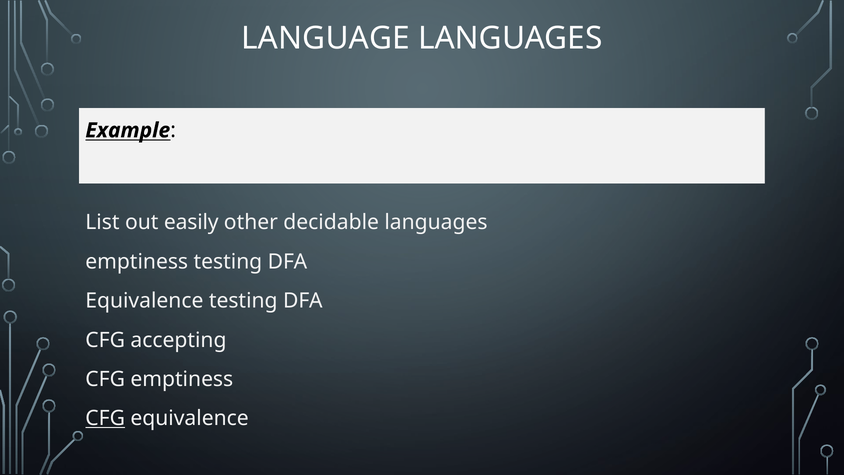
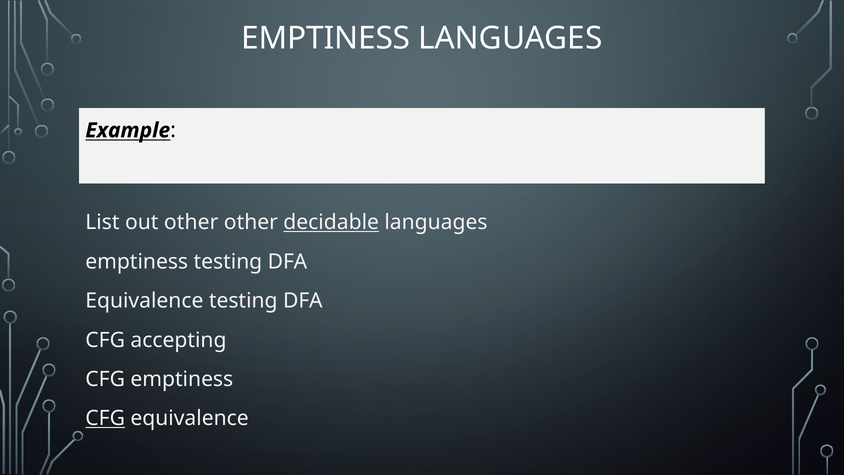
LANGUAGE: LANGUAGE -> EMPTINESS (326, 38)
out easily: easily -> other (191, 222)
decidable underline: none -> present (331, 222)
